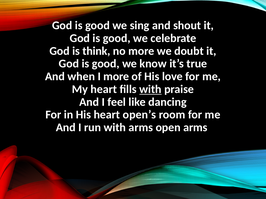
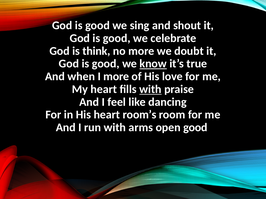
know underline: none -> present (153, 64)
open’s: open’s -> room’s (140, 115)
open arms: arms -> good (195, 128)
